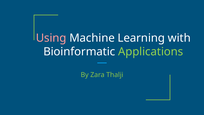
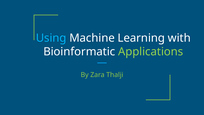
Using colour: pink -> light blue (51, 38)
